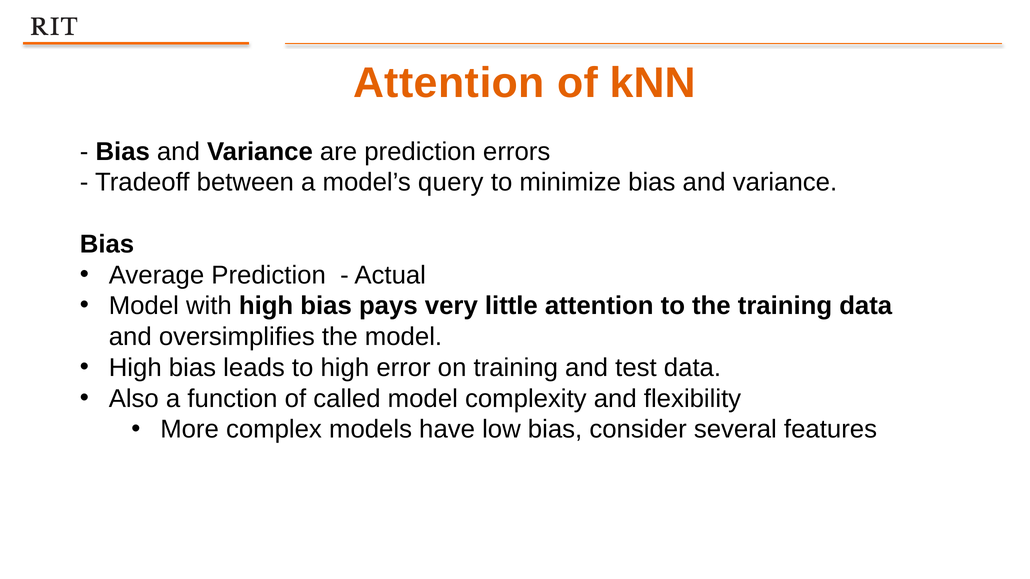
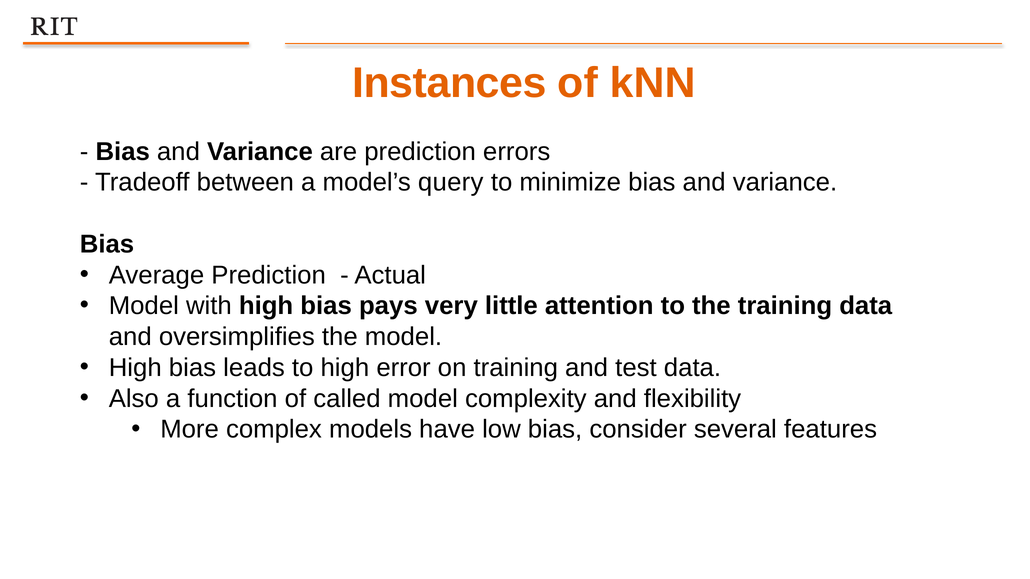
Attention: Attention -> Instances (449, 83)
